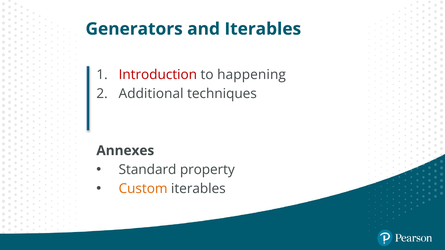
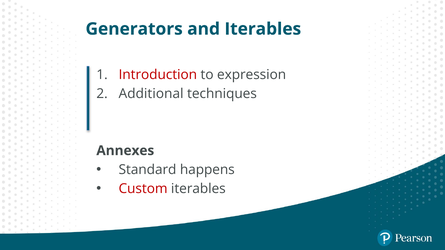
happening: happening -> expression (252, 75)
property: property -> happens (207, 170)
Custom colour: orange -> red (143, 189)
